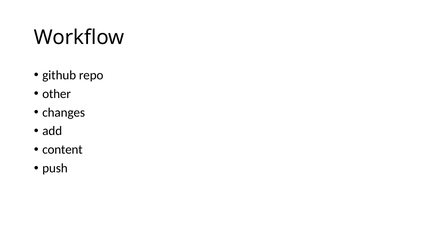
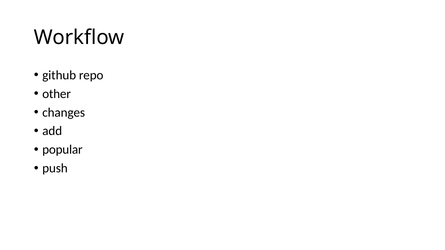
content: content -> popular (62, 150)
